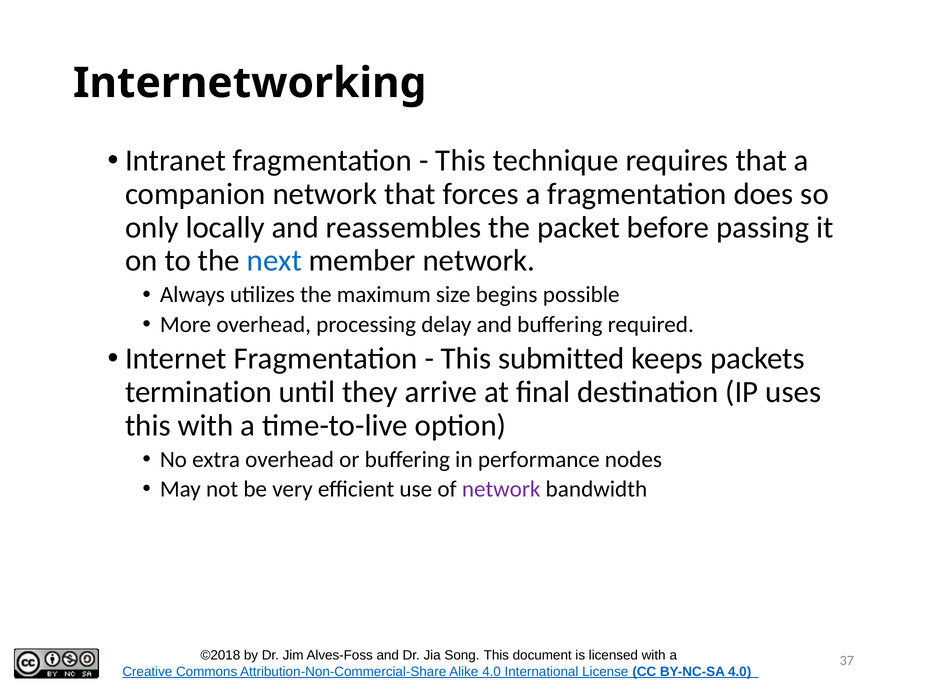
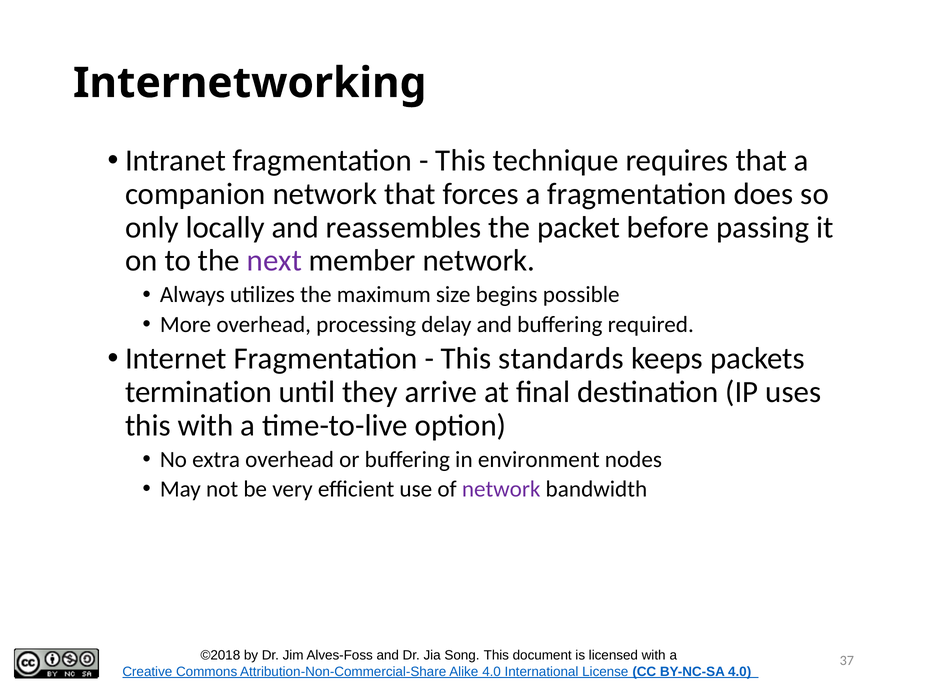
next colour: blue -> purple (274, 261)
submitted: submitted -> standards (561, 359)
performance: performance -> environment (539, 460)
